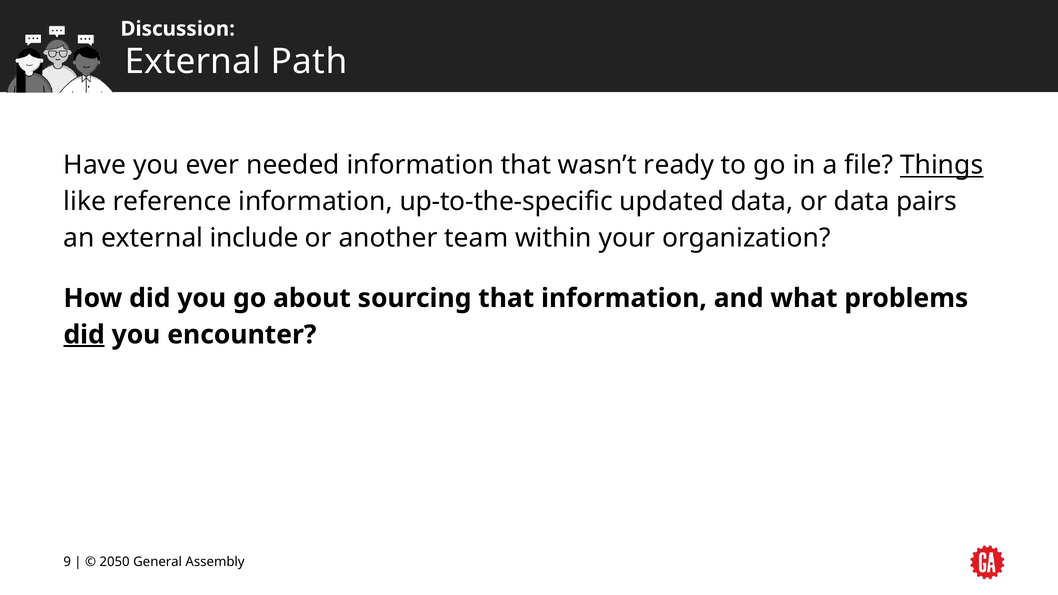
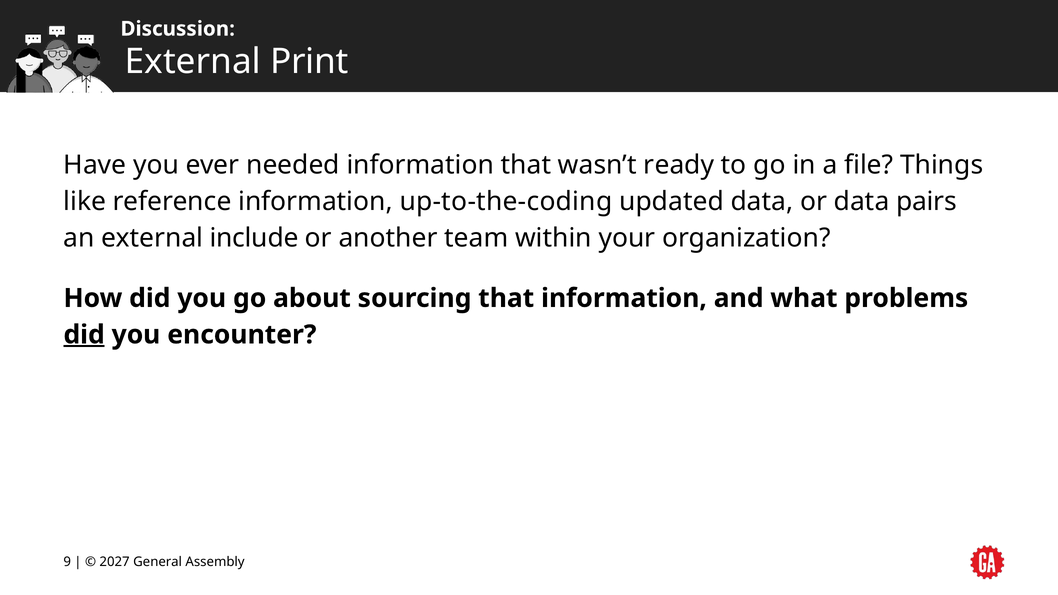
Path: Path -> Print (309, 62)
Things underline: present -> none (942, 165)
up-to-the-specific: up-to-the-specific -> up-to-the-coding (506, 202)
2050: 2050 -> 2027 (115, 562)
